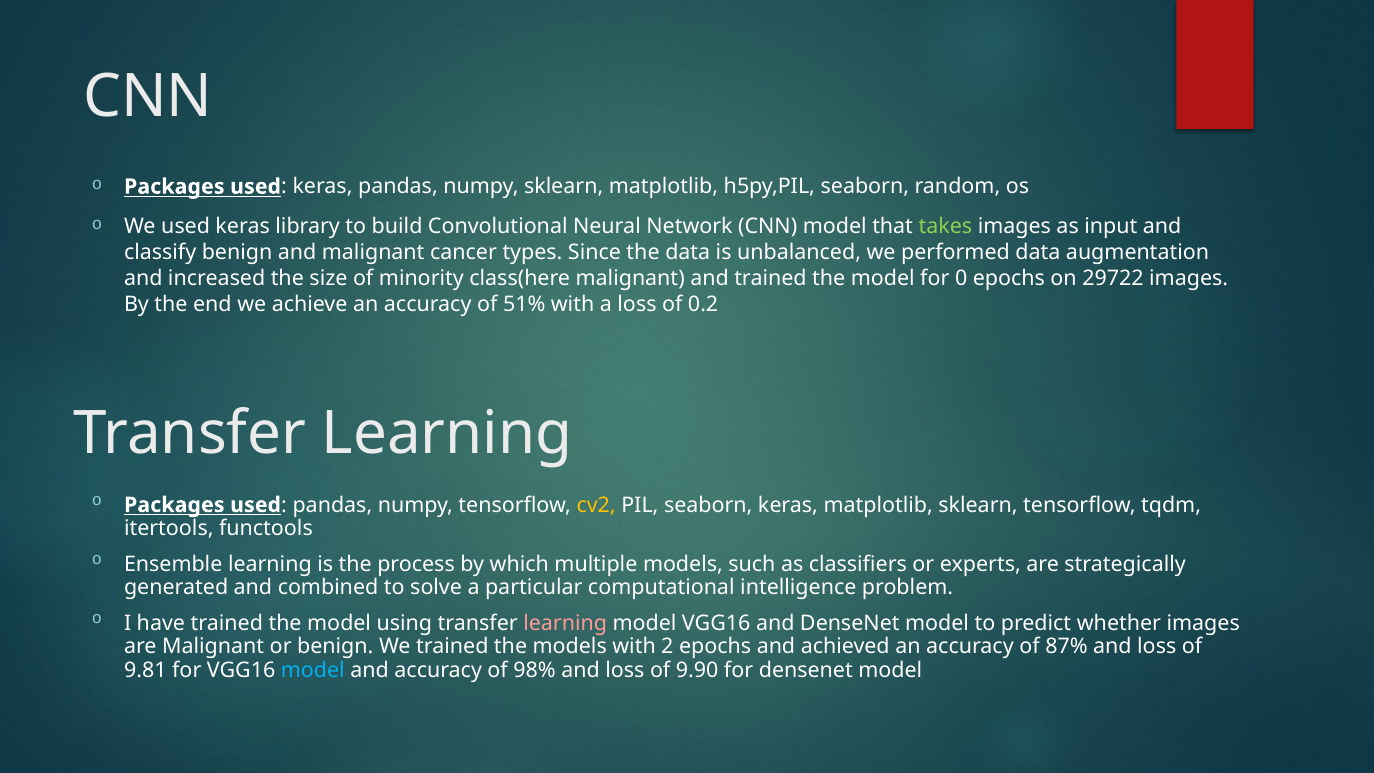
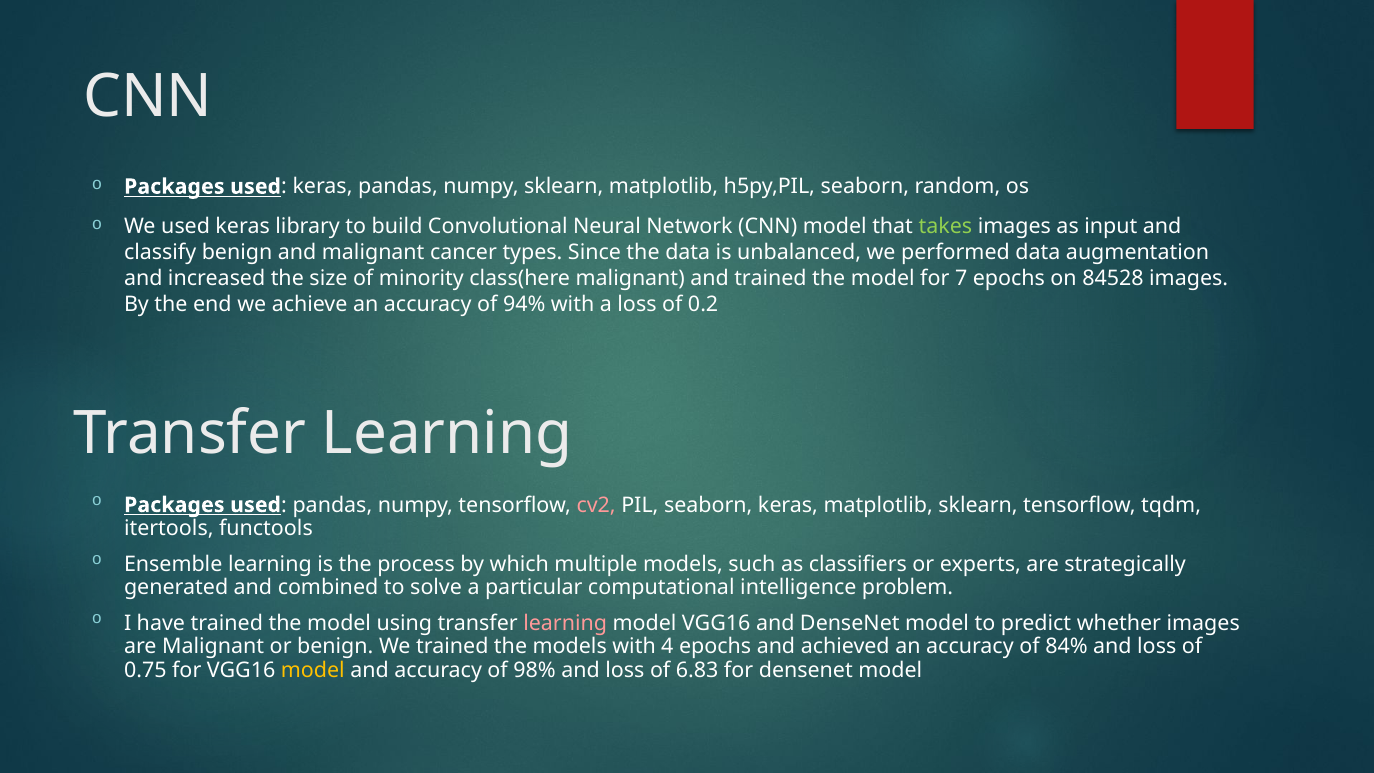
0: 0 -> 7 (961, 278)
29722: 29722 -> 84528 (1113, 278)
51%: 51% -> 94% (524, 304)
cv2 colour: yellow -> pink (596, 505)
2: 2 -> 4 (667, 647)
87%: 87% -> 84% (1066, 647)
9.81: 9.81 -> 0.75 (145, 670)
model colour: light blue -> yellow (313, 670)
9.90: 9.90 -> 6.83 (697, 670)
